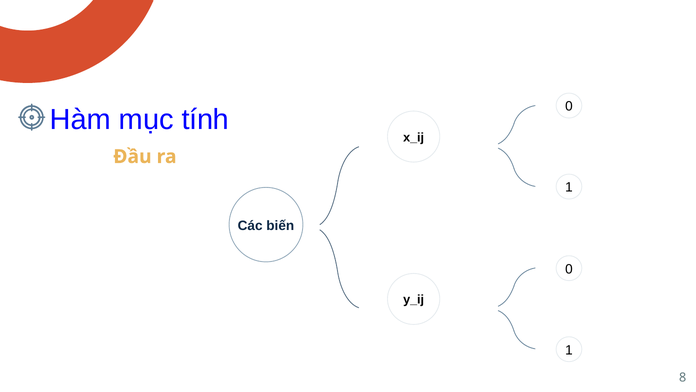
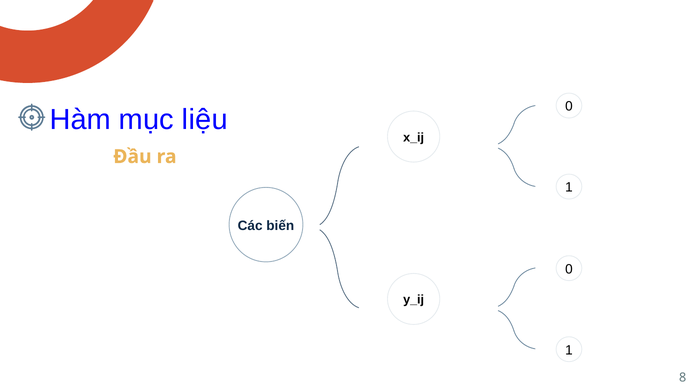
tính: tính -> liệu (205, 119)
